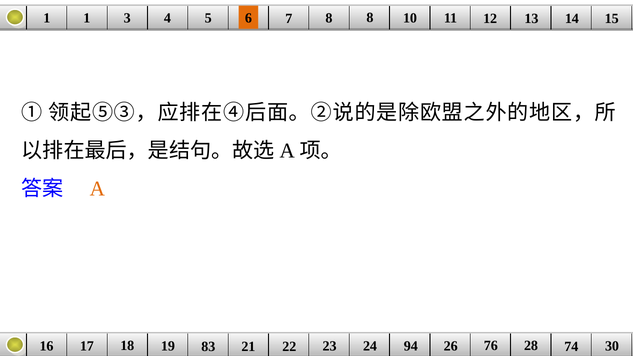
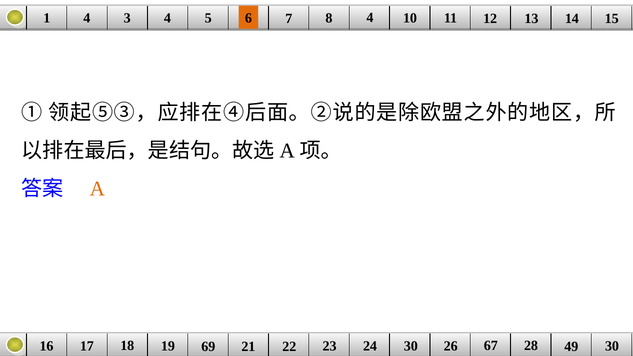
1 1: 1 -> 4 (87, 18)
8 8: 8 -> 4 (370, 18)
83: 83 -> 69 (208, 346)
24 94: 94 -> 30 (411, 346)
76: 76 -> 67 (491, 346)
74: 74 -> 49 (571, 346)
